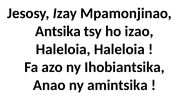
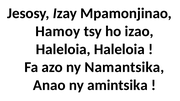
Antsika: Antsika -> Hamoy (58, 31)
Ihobiantsika: Ihobiantsika -> Namantsika (124, 67)
